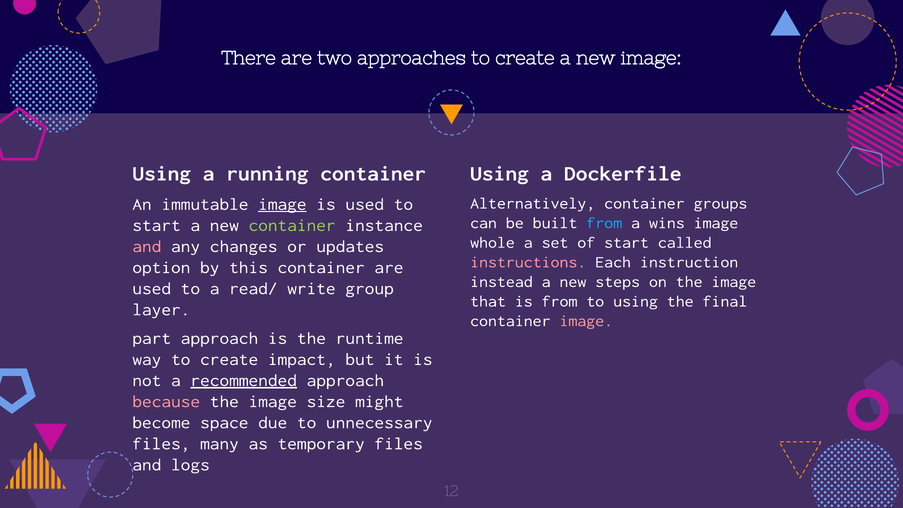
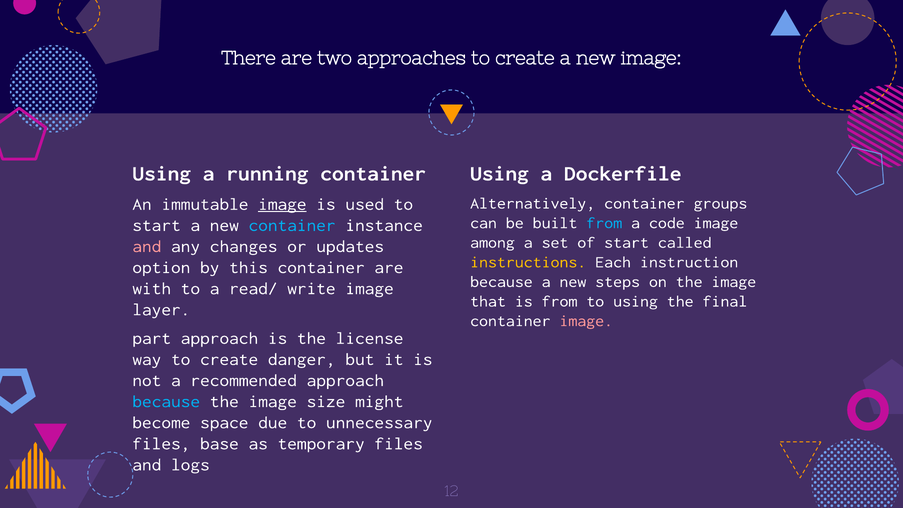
wins: wins -> code (667, 223)
container colour: light green -> light blue (292, 225)
whole: whole -> among (492, 242)
instructions colour: pink -> yellow (528, 262)
instead: instead -> because (501, 282)
used: used -> with (152, 288)
write group: group -> image (370, 288)
runtime: runtime -> license (370, 338)
impact: impact -> danger (302, 359)
recommended underline: present -> none (244, 380)
because colour: pink -> light blue (166, 401)
many: many -> base (219, 443)
